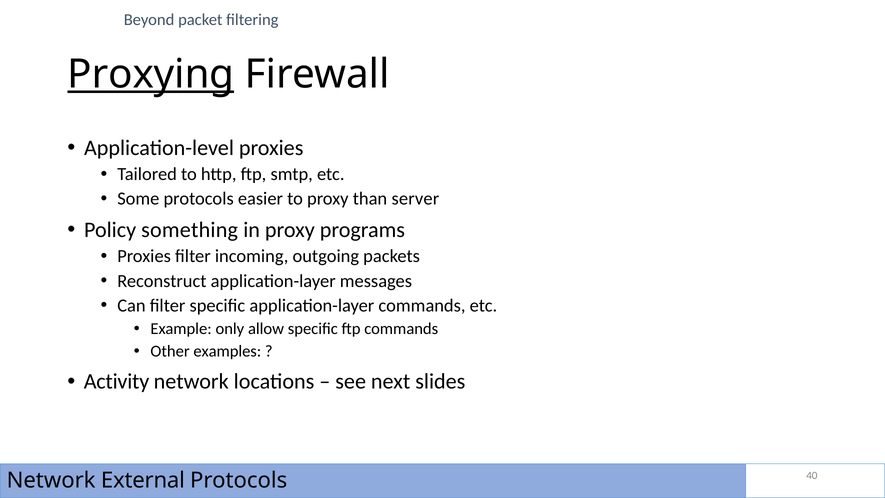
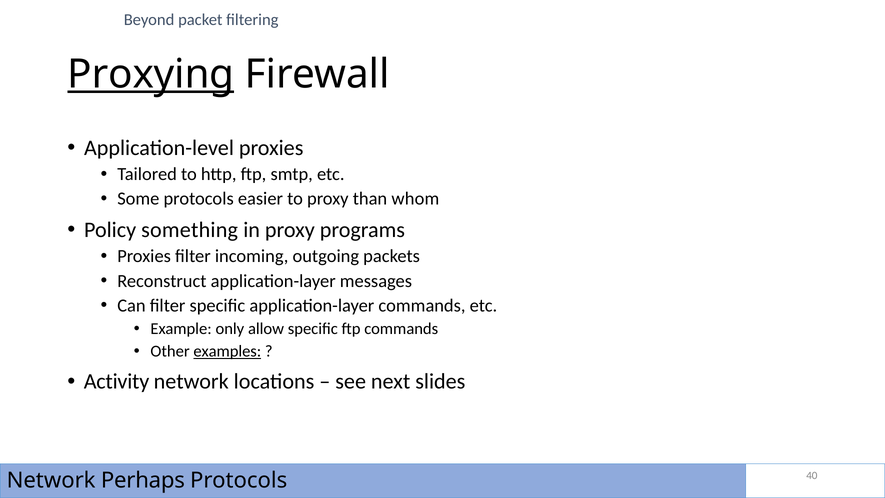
server: server -> whom (415, 199)
examples underline: none -> present (227, 351)
External: External -> Perhaps (143, 480)
